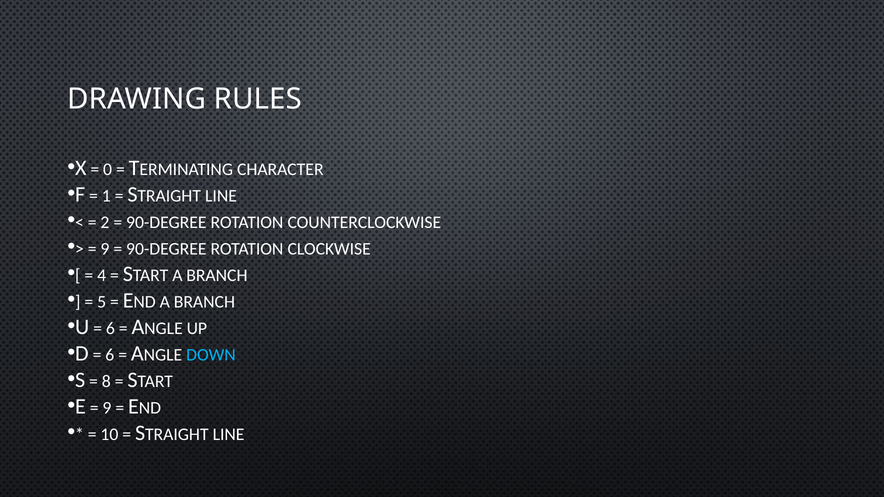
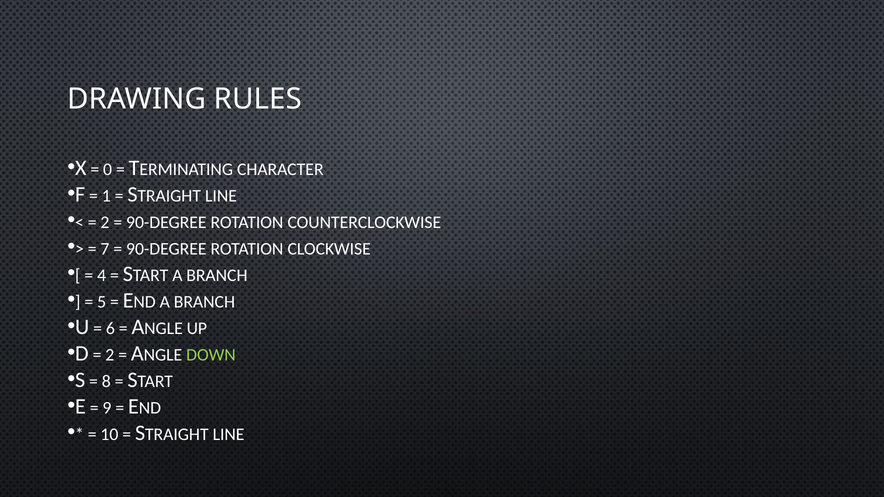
9: 9 -> 7 (105, 249)
6: 6 -> 2 (110, 355)
DOWN colour: light blue -> light green (211, 355)
